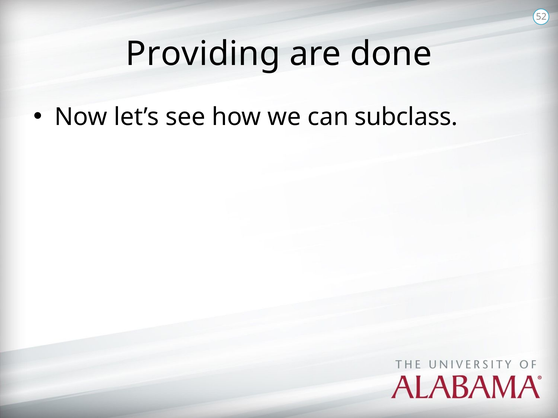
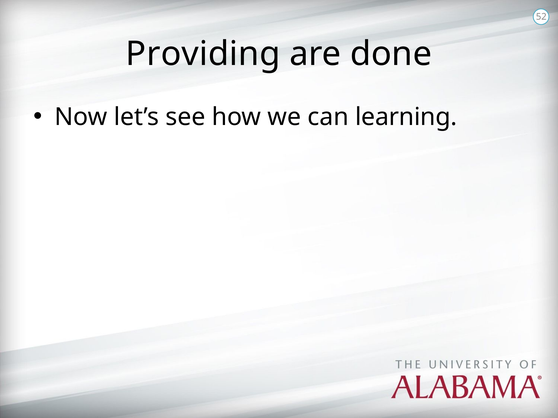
subclass: subclass -> learning (406, 117)
